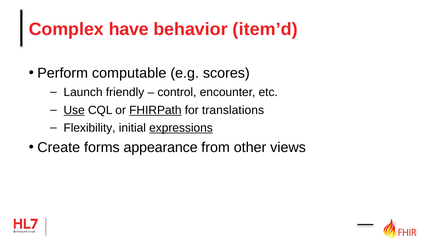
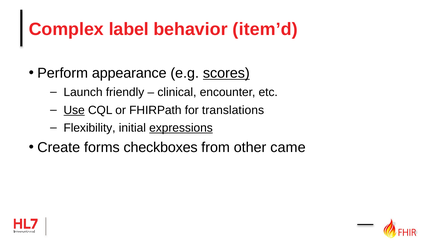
have: have -> label (129, 29)
computable: computable -> appearance (129, 73)
scores underline: none -> present (226, 73)
control: control -> clinical (177, 92)
FHIRPath underline: present -> none (155, 110)
appearance: appearance -> checkboxes (161, 147)
views: views -> came (288, 147)
